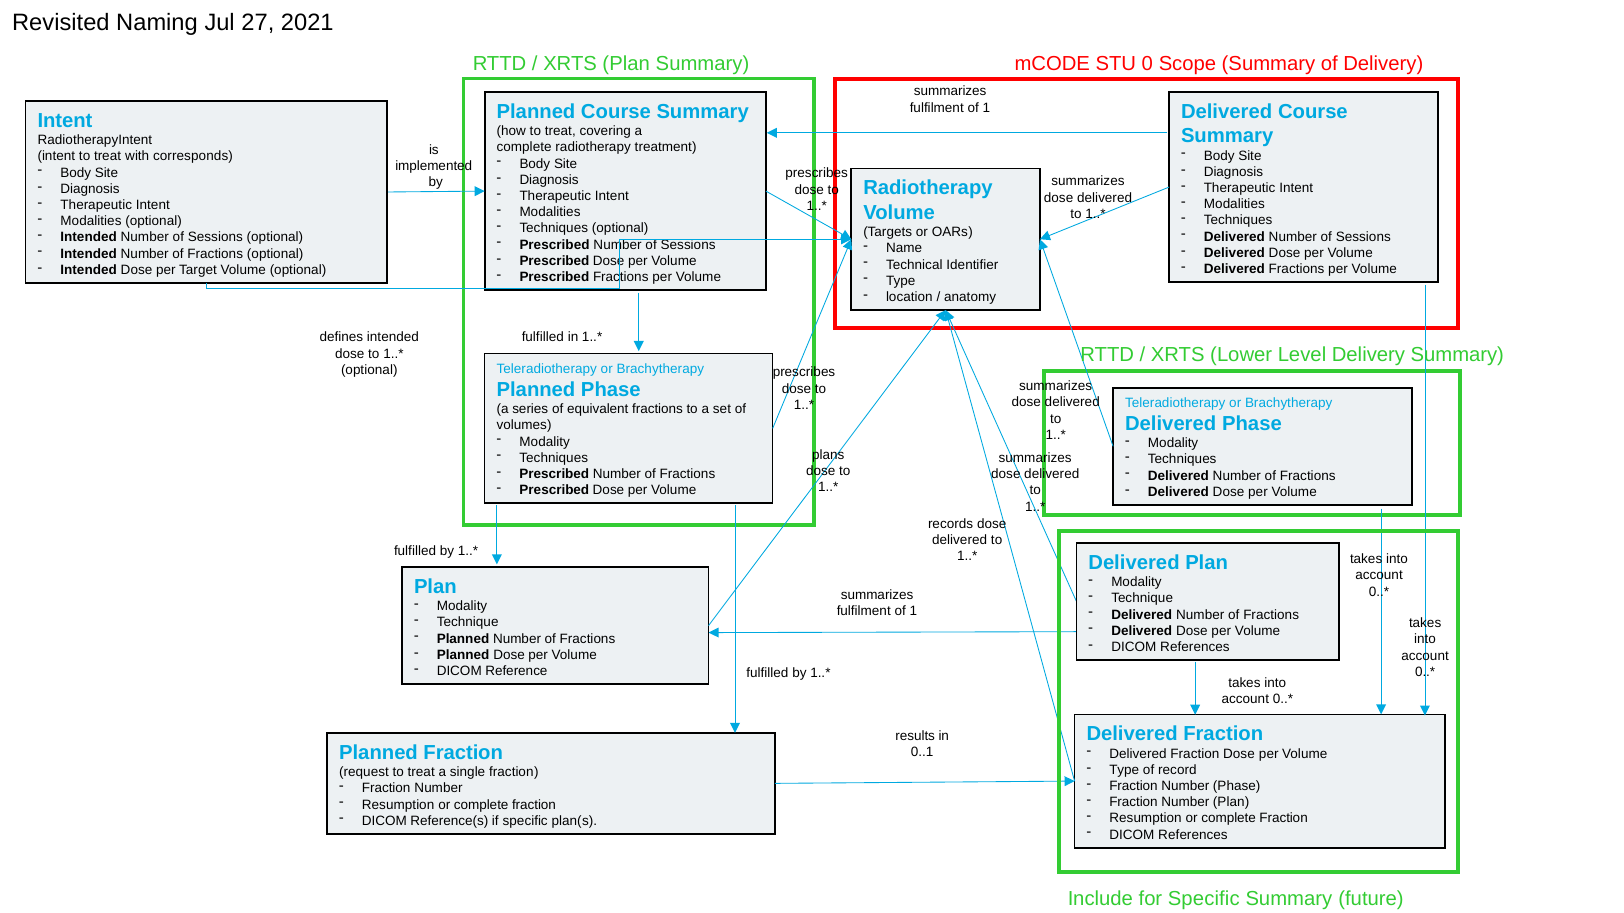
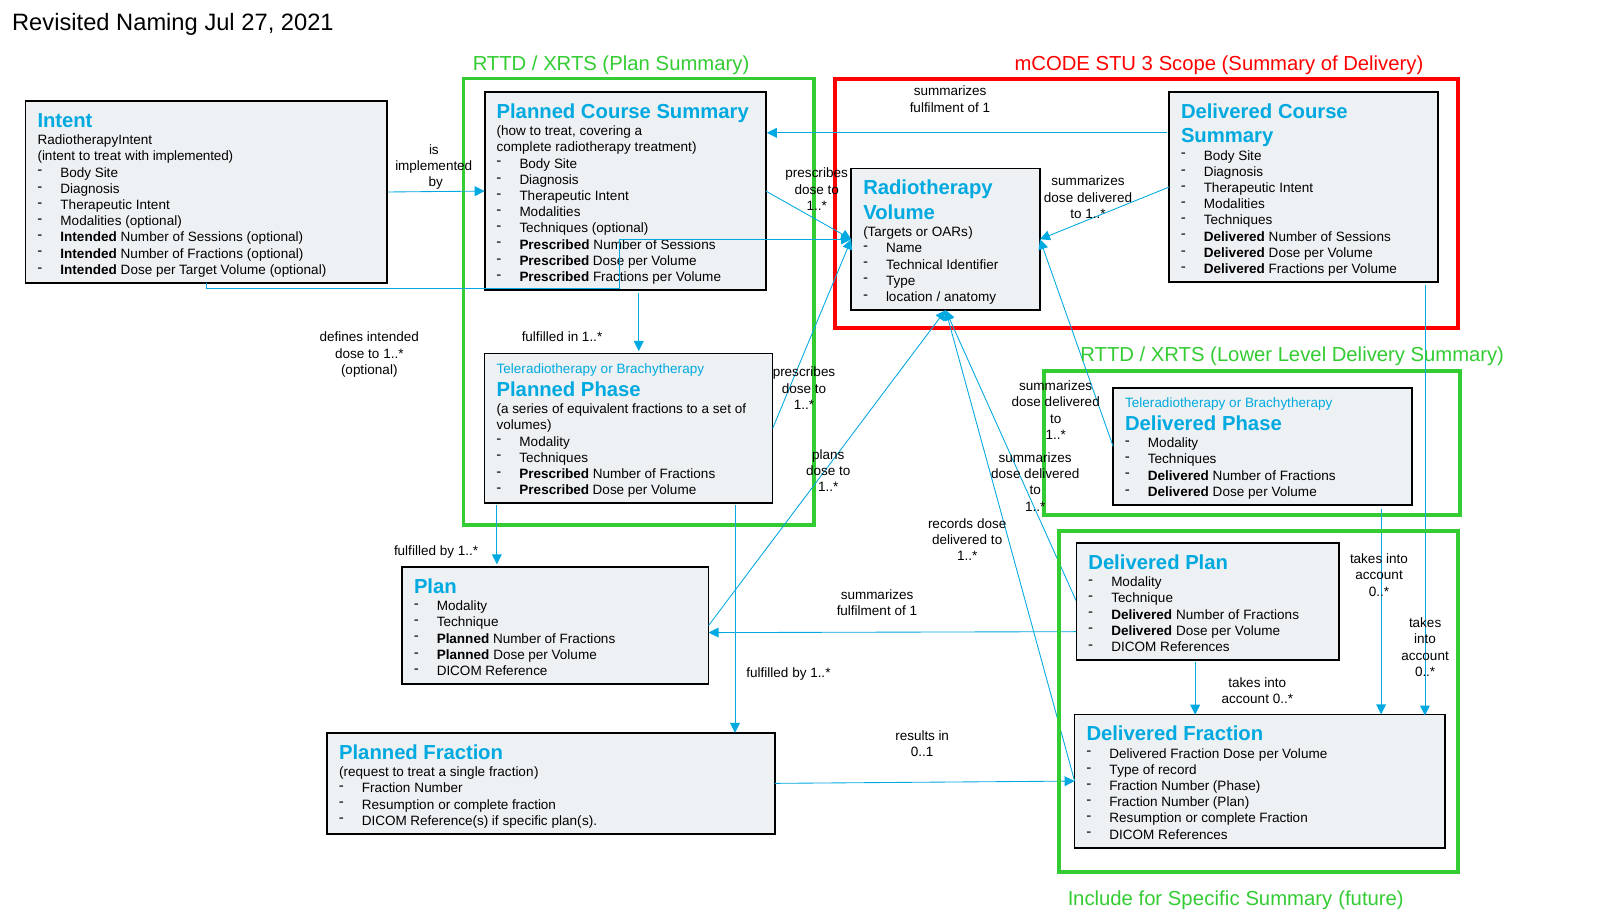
0: 0 -> 3 (1147, 64)
with corresponds: corresponds -> implemented (193, 157)
